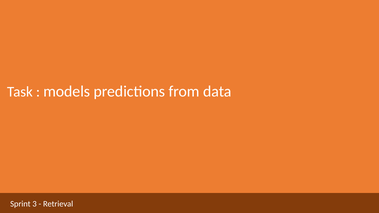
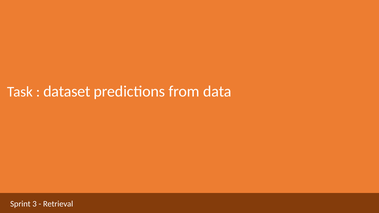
models: models -> dataset (67, 92)
